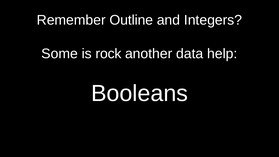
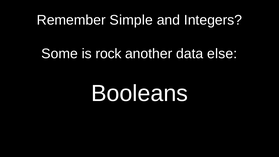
Outline: Outline -> Simple (131, 20)
help: help -> else (222, 54)
